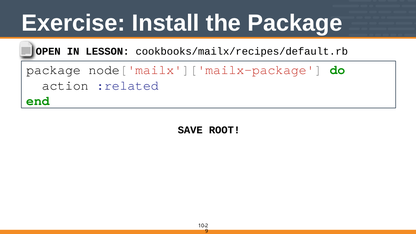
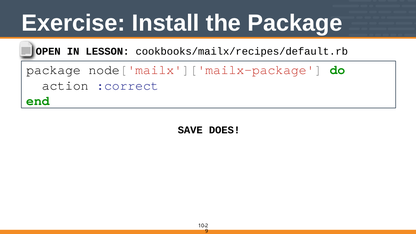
:related: :related -> :correct (127, 85)
ROOT: ROOT -> DOES (225, 130)
